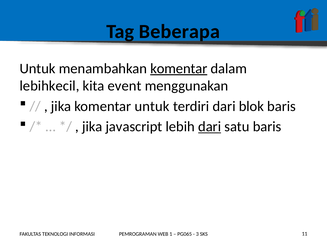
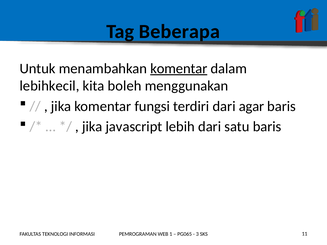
event: event -> boleh (125, 86)
komentar untuk: untuk -> fungsi (152, 106)
blok: blok -> agar (251, 106)
dari underline: present -> none (210, 127)
